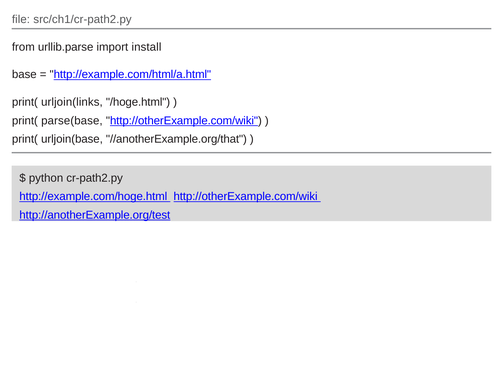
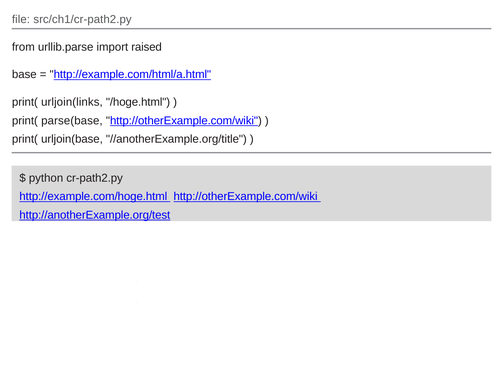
install: install -> raised (147, 47)
//anotherExample.org/that: //anotherExample.org/that -> //anotherExample.org/title (176, 139)
